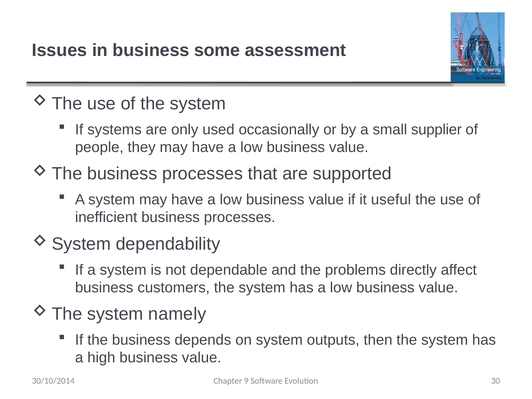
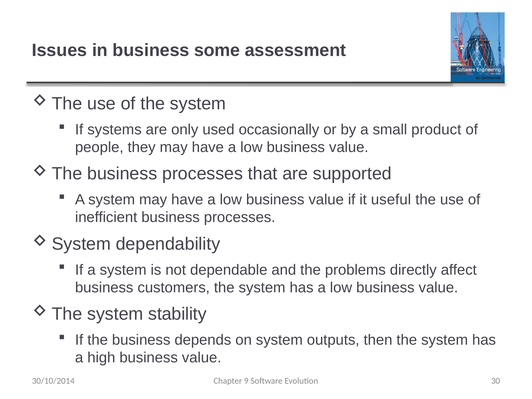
supplier: supplier -> product (436, 130)
namely: namely -> stability (177, 314)
